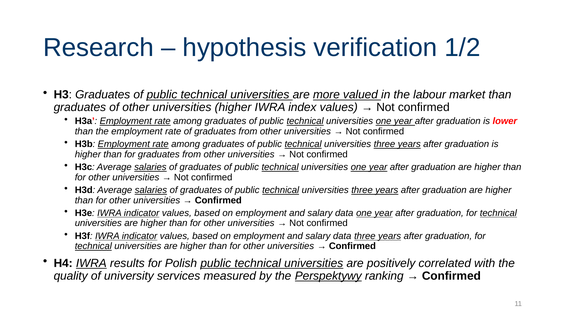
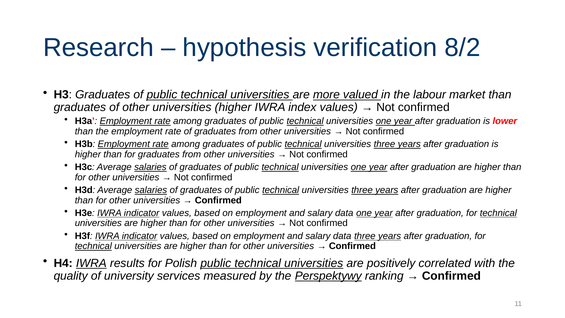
1/2: 1/2 -> 8/2 (462, 47)
